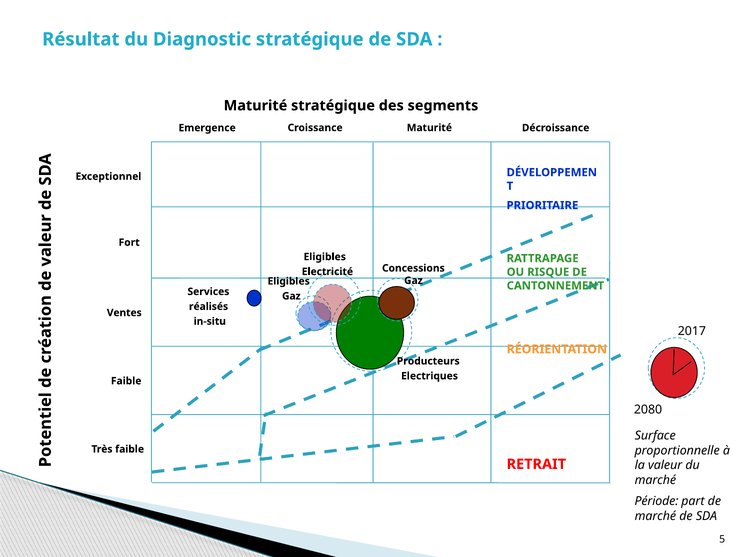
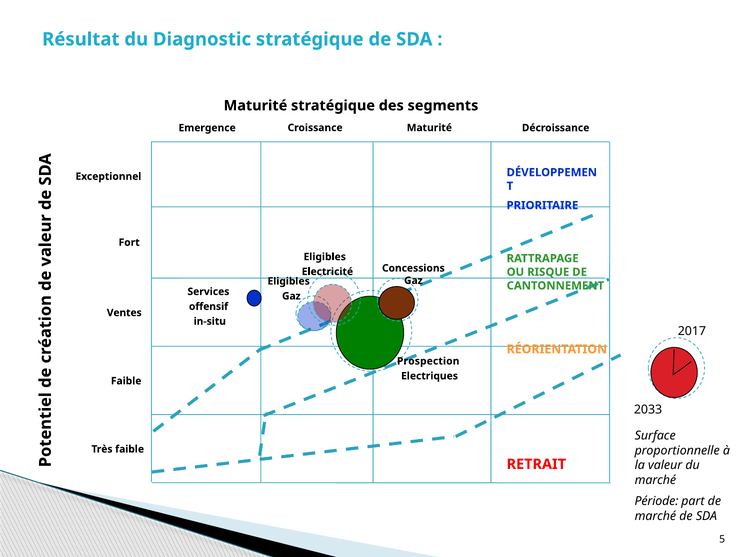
réalisés: réalisés -> offensif (209, 307)
Producteurs: Producteurs -> Prospection (428, 361)
2080: 2080 -> 2033 (648, 410)
